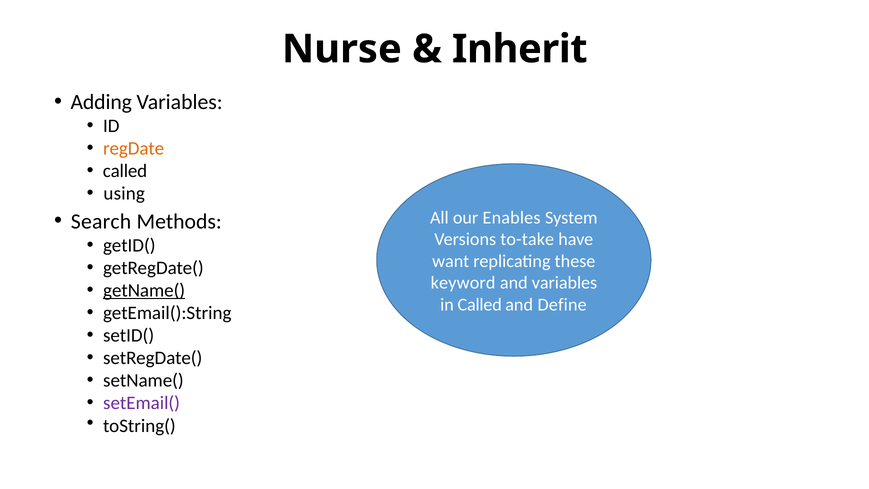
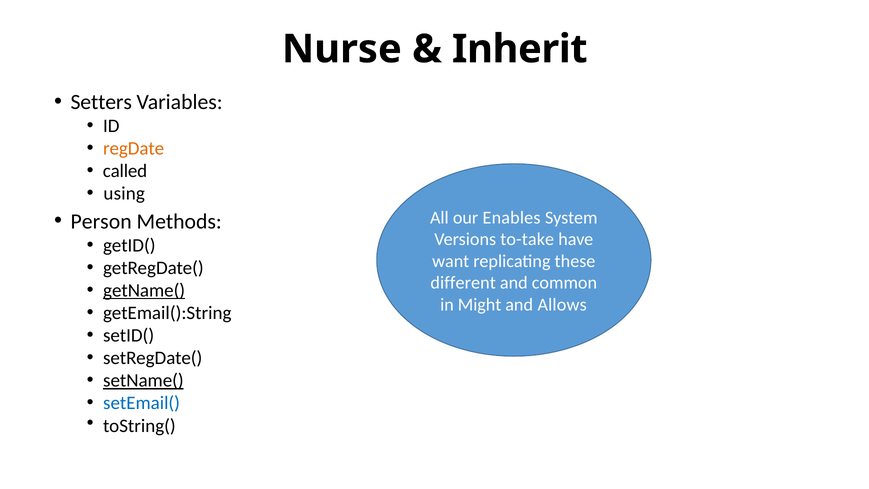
Adding: Adding -> Setters (101, 102)
Search: Search -> Person (101, 221)
keyword: keyword -> different (463, 283)
and variables: variables -> common (564, 283)
in Called: Called -> Might (480, 305)
Define: Define -> Allows (562, 305)
setName( underline: none -> present (143, 380)
setEmail( colour: purple -> blue (142, 403)
